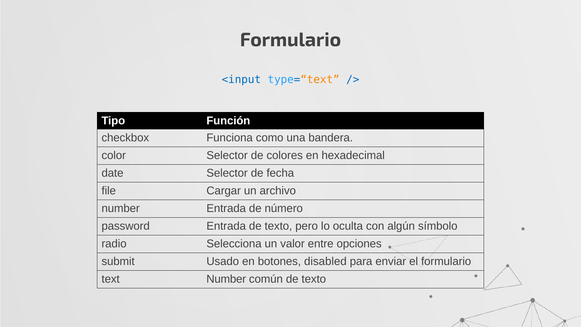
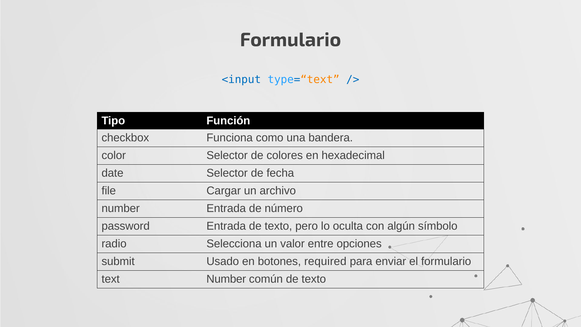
disabled: disabled -> required (325, 261)
